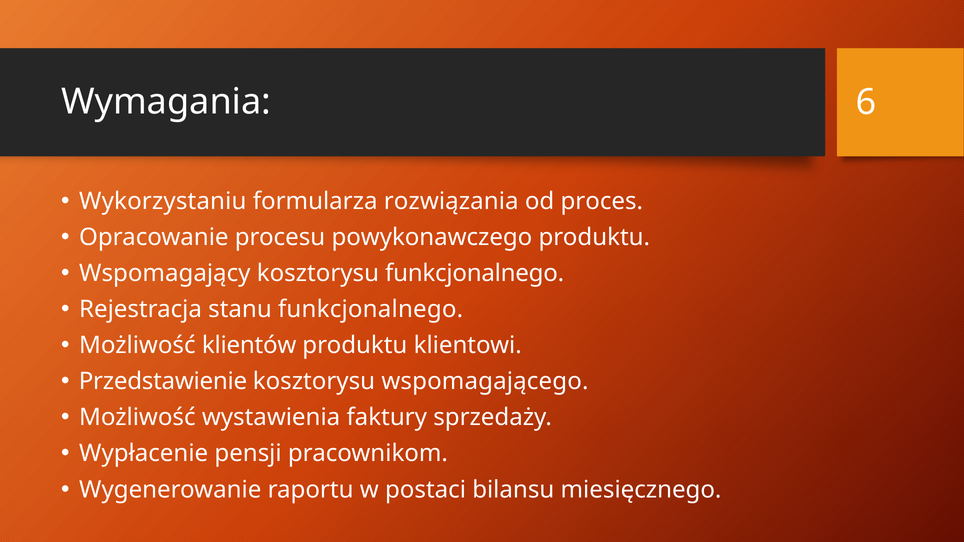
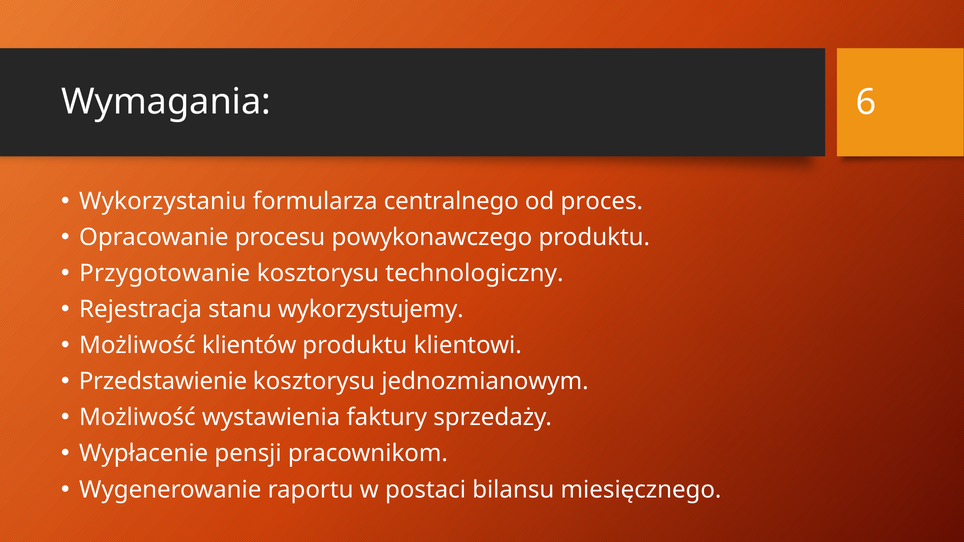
rozwiązania: rozwiązania -> centralnego (451, 201)
Wspomagający: Wspomagający -> Przygotowanie (165, 273)
kosztorysu funkcjonalnego: funkcjonalnego -> technologiczny (474, 273)
stanu funkcjonalnego: funkcjonalnego -> wykorzystujemy (371, 309)
wspomagającego: wspomagającego -> jednozmianowym (485, 382)
